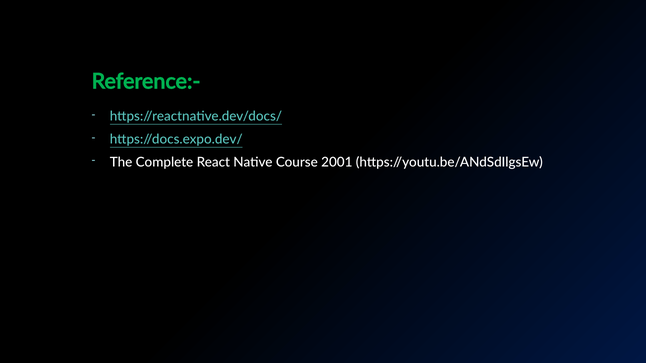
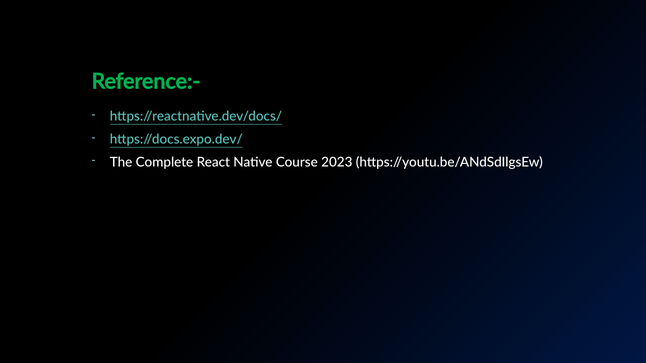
2001: 2001 -> 2023 (337, 162)
